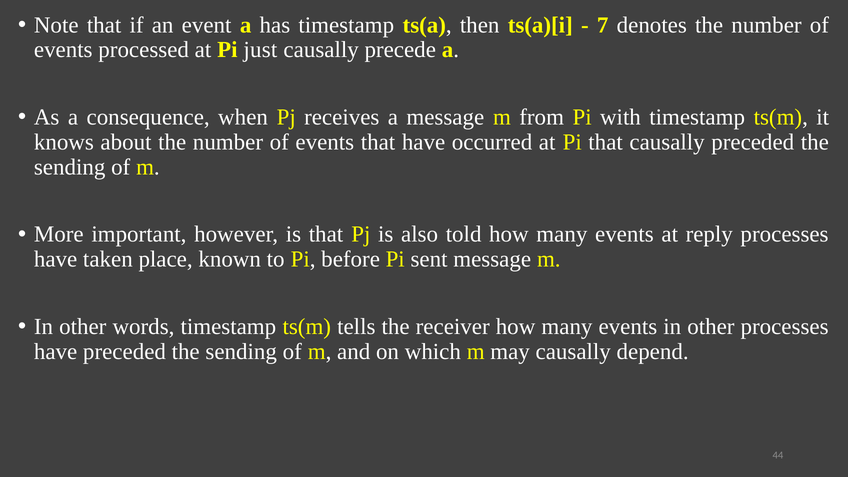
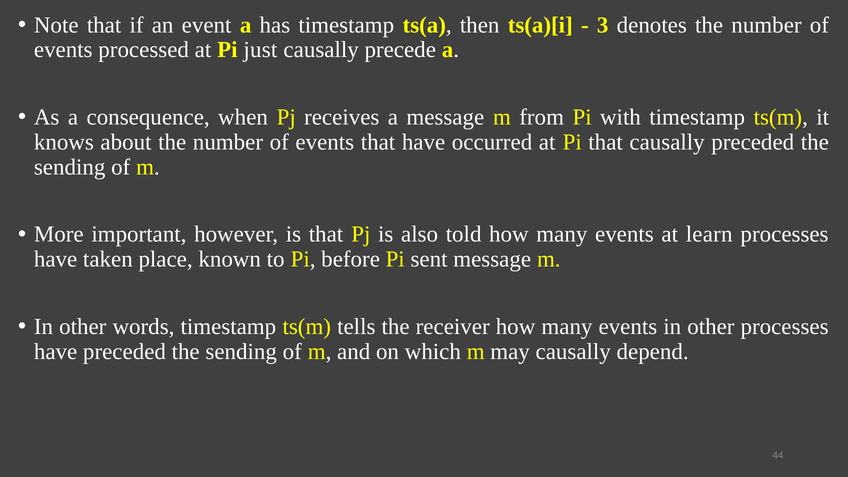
7: 7 -> 3 (603, 25)
reply: reply -> learn (709, 234)
